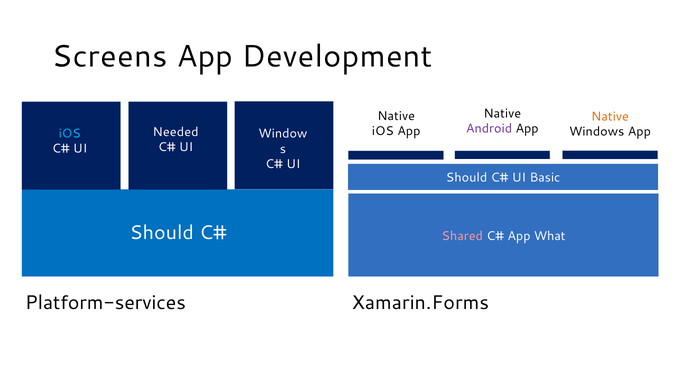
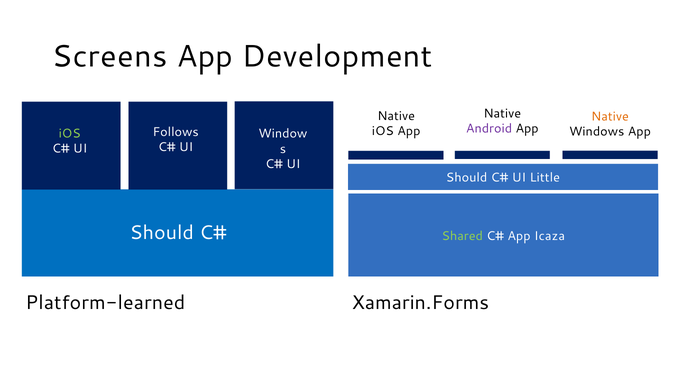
Needed: Needed -> Follows (176, 132)
iOS colour: light blue -> light green (70, 133)
Basic: Basic -> Little (545, 178)
Shared colour: pink -> light green (462, 236)
What: What -> Icaza (550, 236)
Platform-services: Platform-services -> Platform-learned (105, 303)
